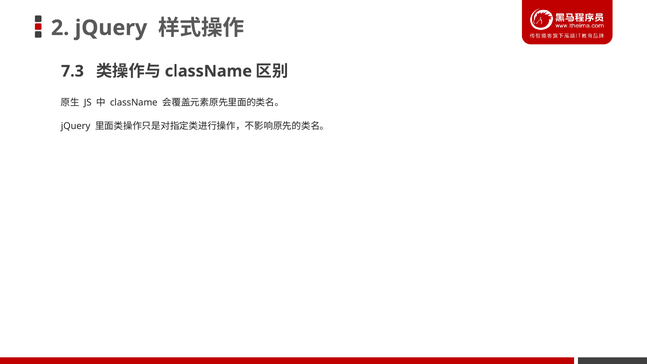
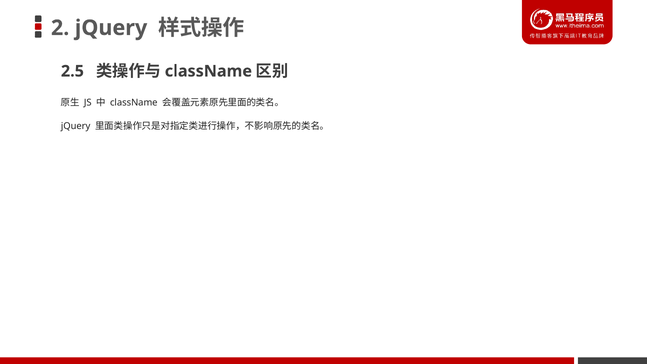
7.3: 7.3 -> 2.5 (72, 71)
